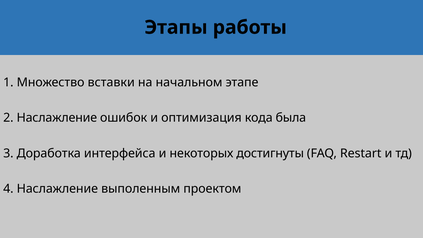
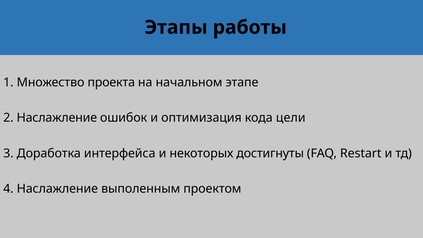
вставки: вставки -> проекта (111, 82)
была: была -> цели (291, 118)
